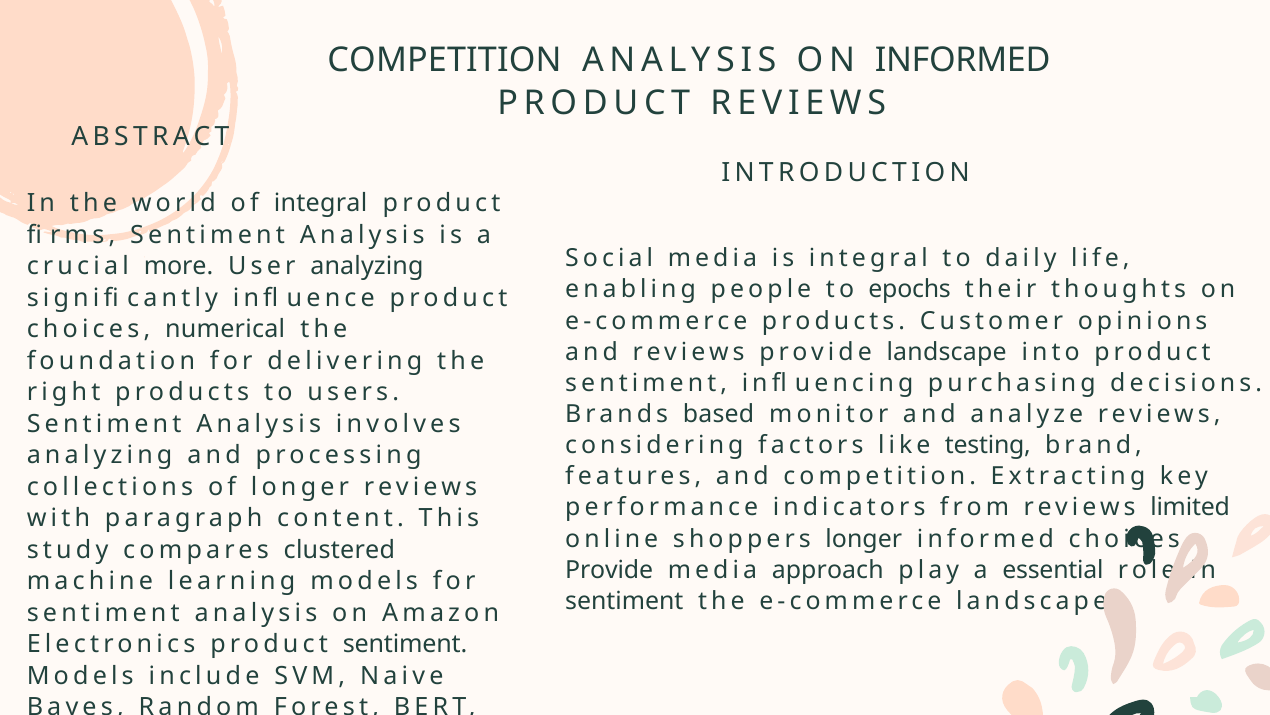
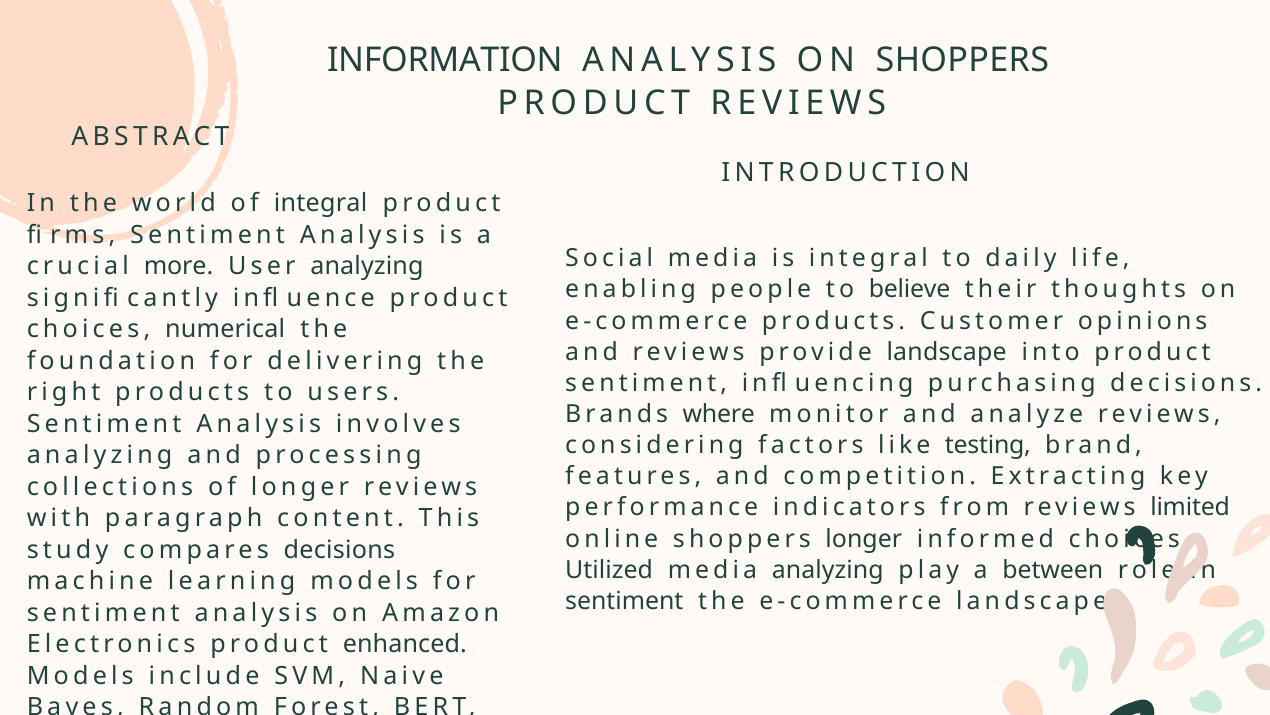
COMPETITION: COMPETITION -> INFORMATION (445, 60)
ON INFORMED: INFORMED -> SHOPPERS (962, 60)
epochs: epochs -> believe (910, 290)
based: based -> where (719, 414)
compares clustered: clustered -> decisions (339, 549)
Provide: Provide -> Utilized (609, 569)
media approach: approach -> analyzing (828, 569)
essential: essential -> between (1053, 569)
Electronics product sentiment: sentiment -> enhanced (405, 644)
